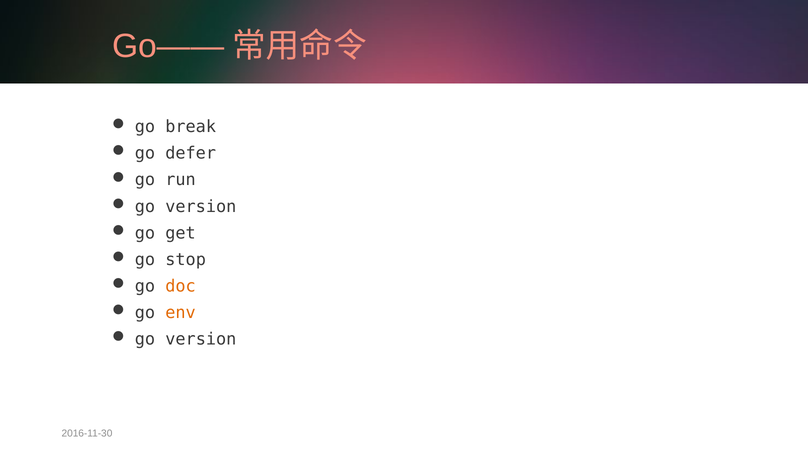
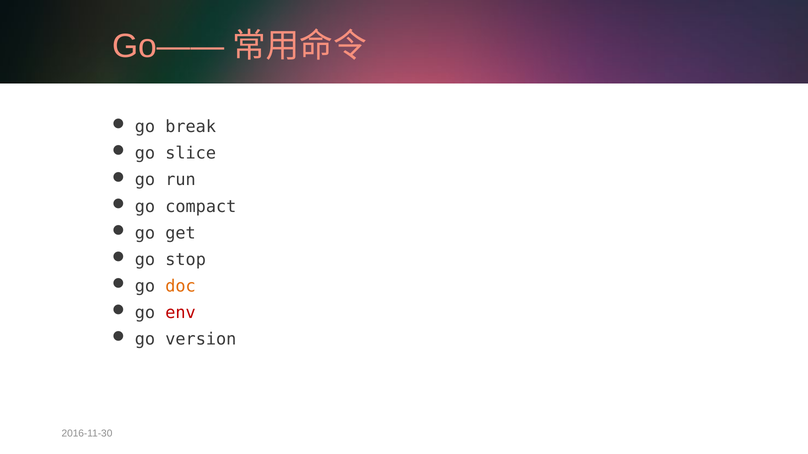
defer: defer -> slice (191, 154)
version: version -> compact (201, 207)
env colour: orange -> red (180, 313)
